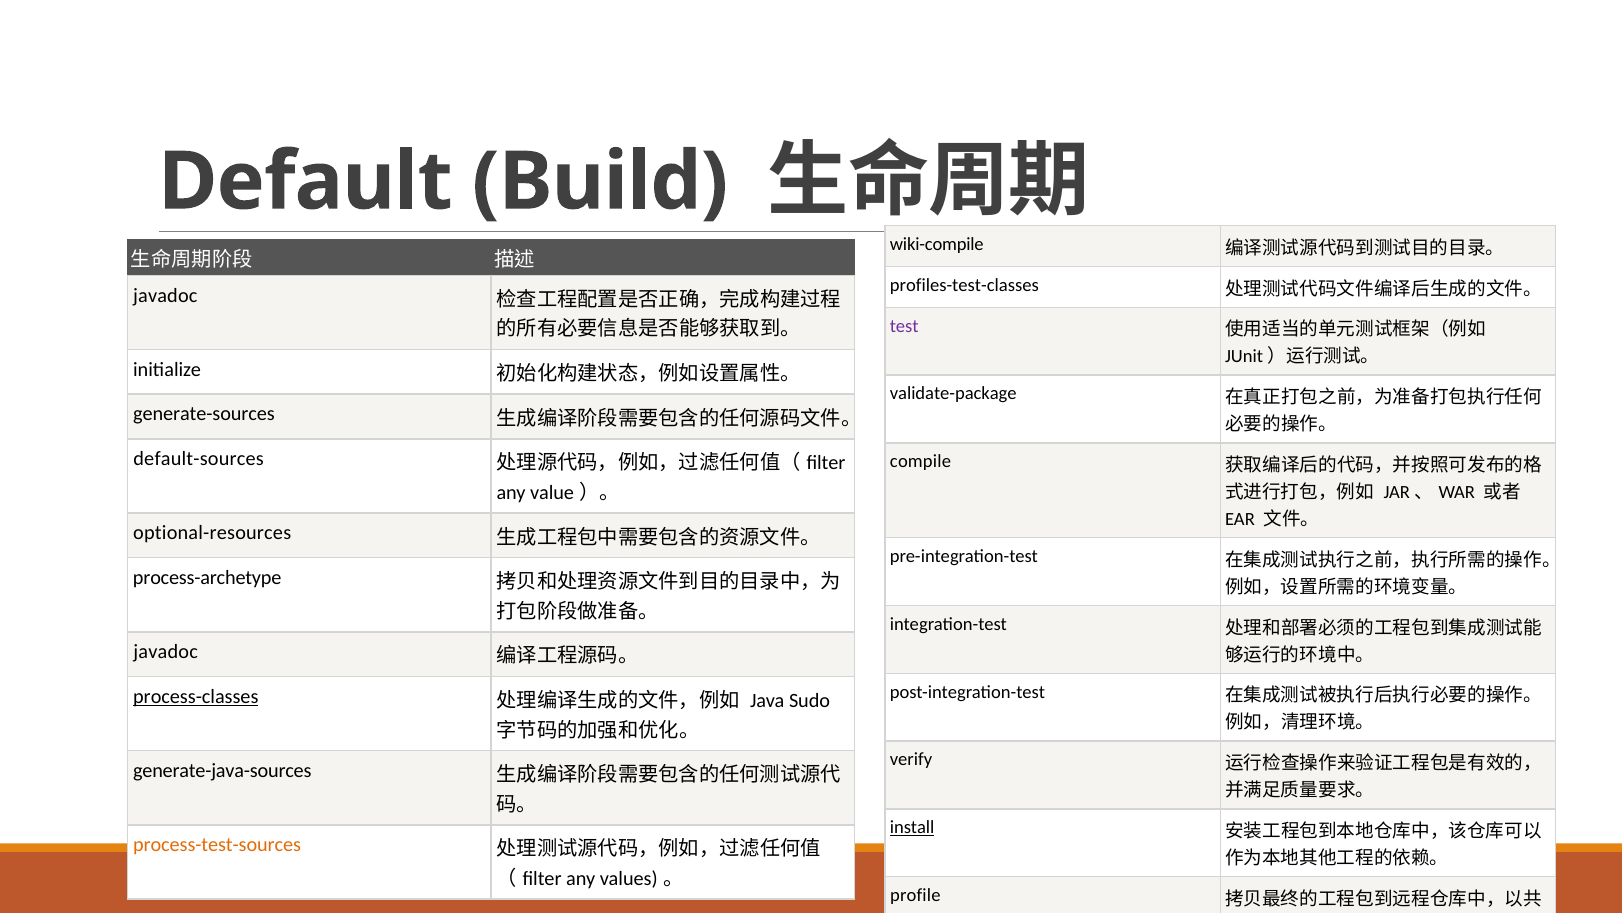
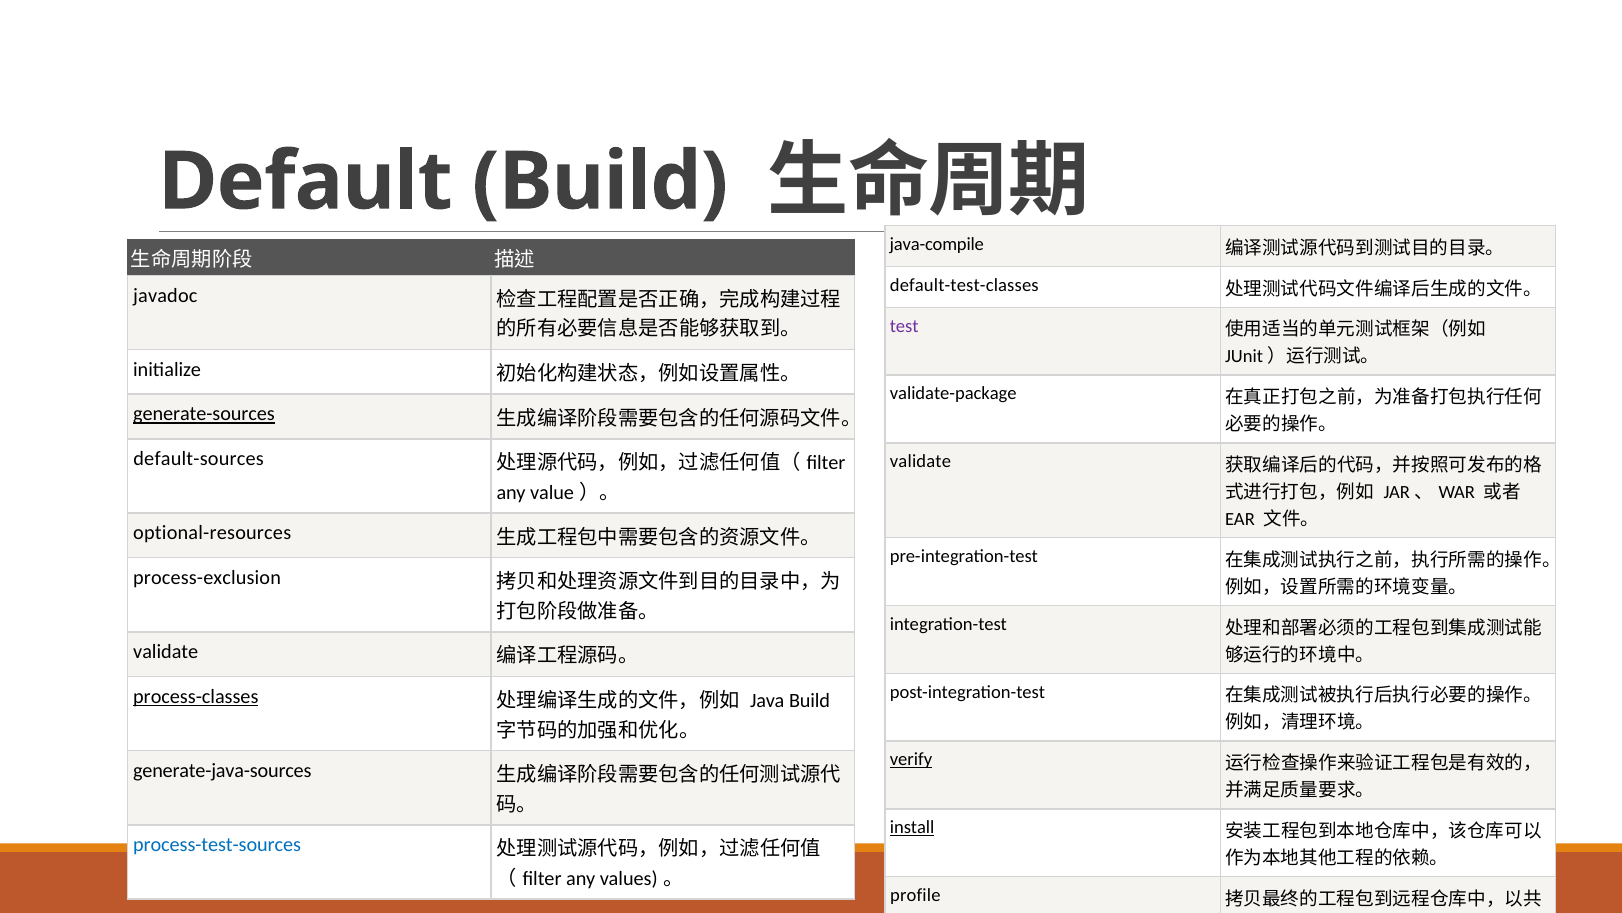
wiki-compile: wiki-compile -> java-compile (937, 244)
profiles-test-classes: profiles-test-classes -> default-test-classes (964, 285)
generate-sources underline: none -> present (204, 414)
compile: compile -> validate (921, 461)
process-archetype: process-archetype -> process-exclusion (207, 577)
javadoc: javadoc -> validate (166, 652)
Java Sudo: Sudo -> Build (810, 701)
verify underline: none -> present (911, 759)
process-test-sources colour: orange -> blue (217, 844)
